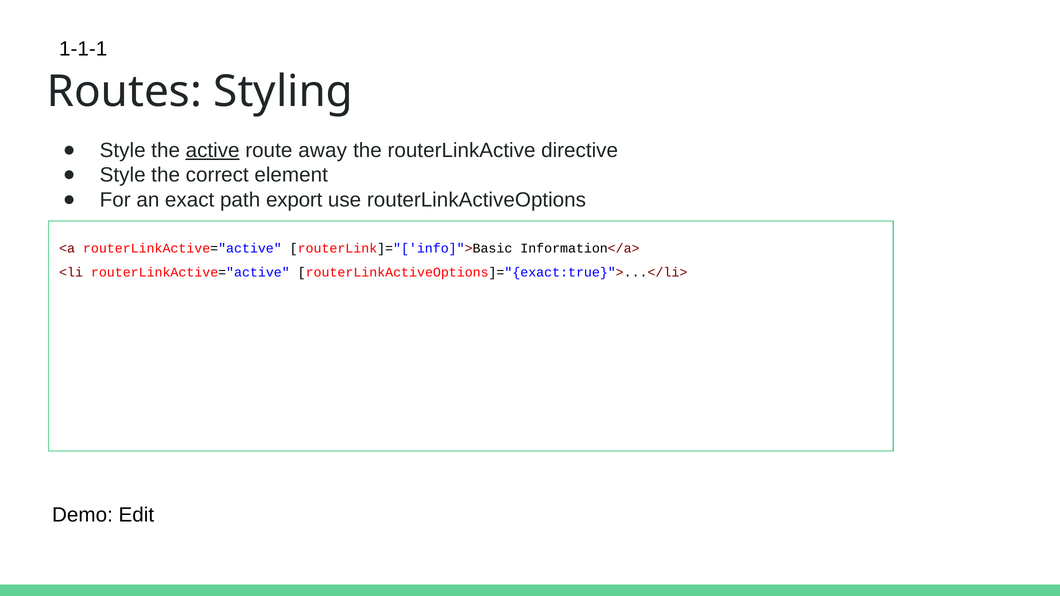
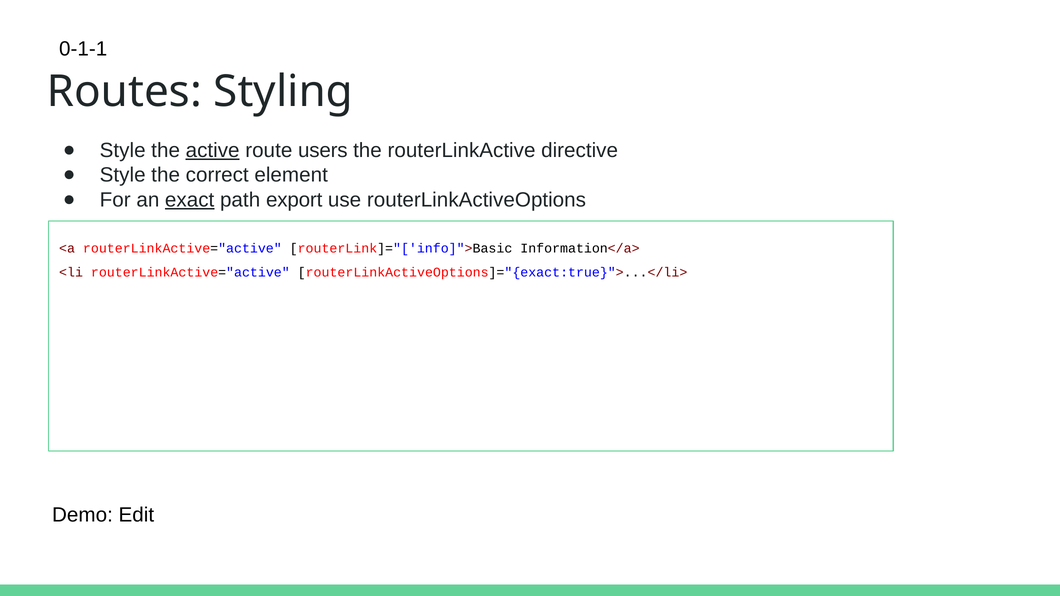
1-1-1: 1-1-1 -> 0-1-1 (83, 49)
away: away -> users (323, 150)
exact underline: none -> present (190, 200)
